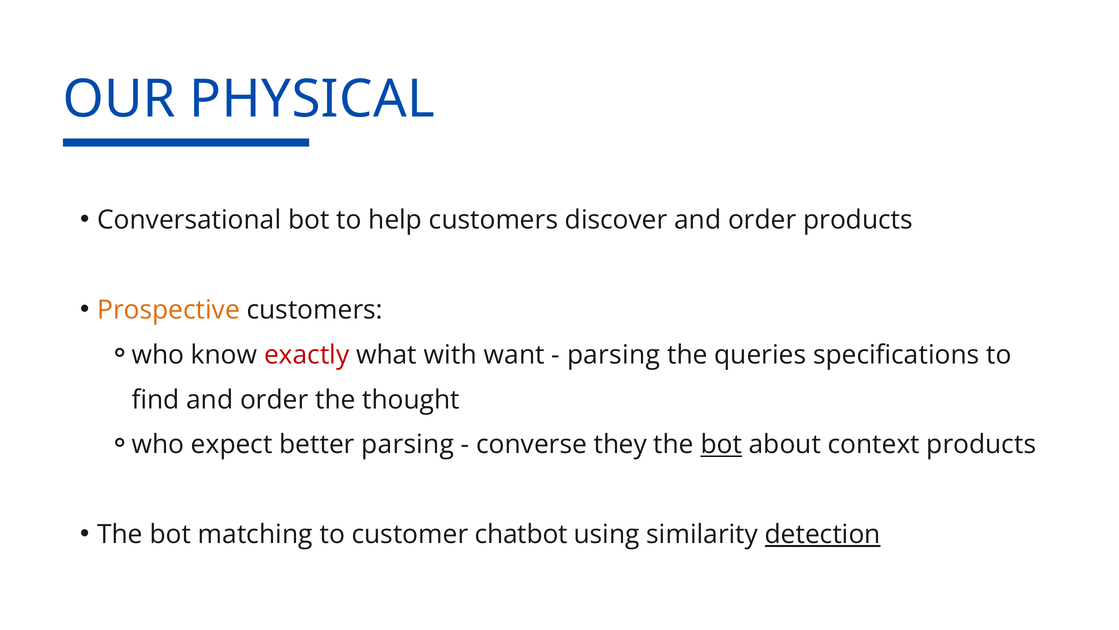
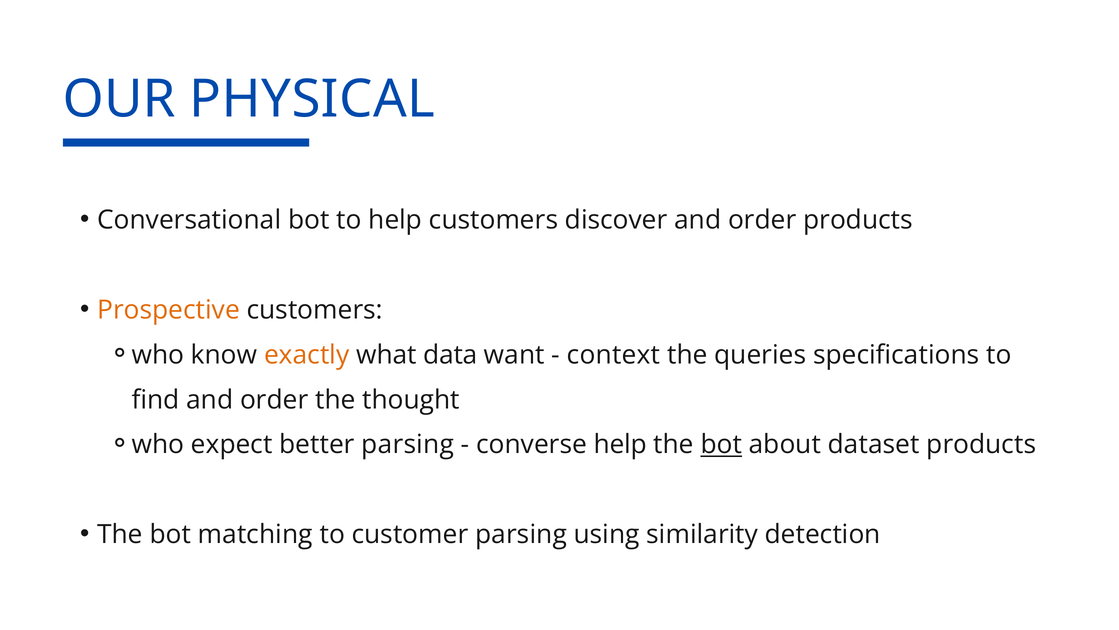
exactly colour: red -> orange (307, 355)
with: with -> data (450, 355)
parsing: parsing -> context (613, 355)
converse they: they -> help (620, 444)
context: context -> dataset (874, 444)
customer chatbot: chatbot -> parsing (521, 534)
detection underline: present -> none (823, 534)
